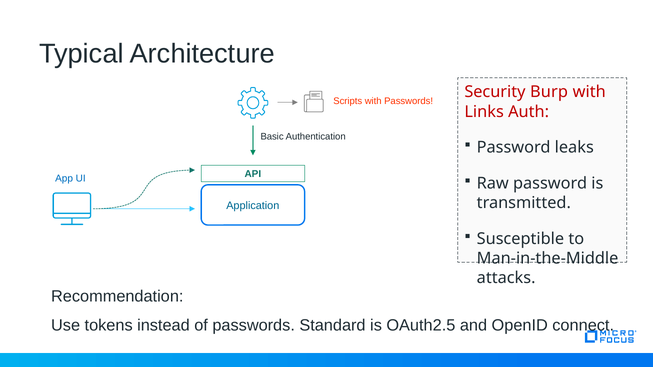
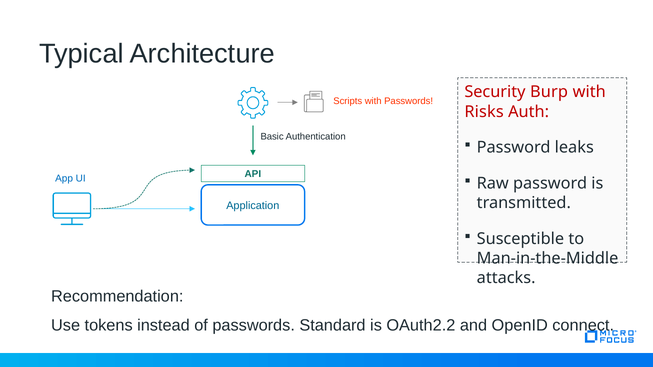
Links: Links -> Risks (484, 112)
OAuth2.5: OAuth2.5 -> OAuth2.2 (421, 326)
